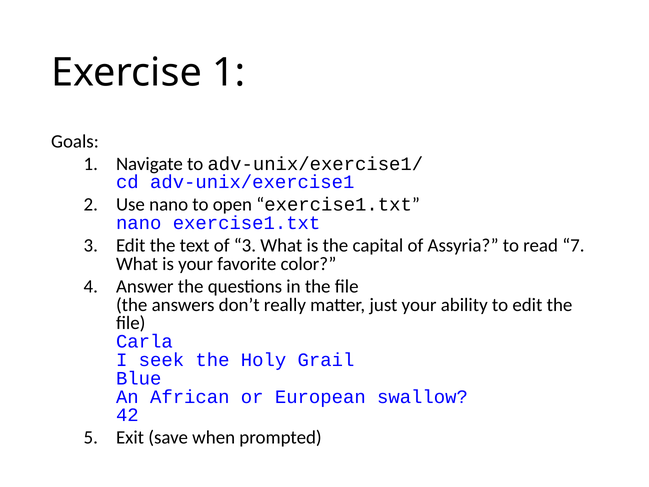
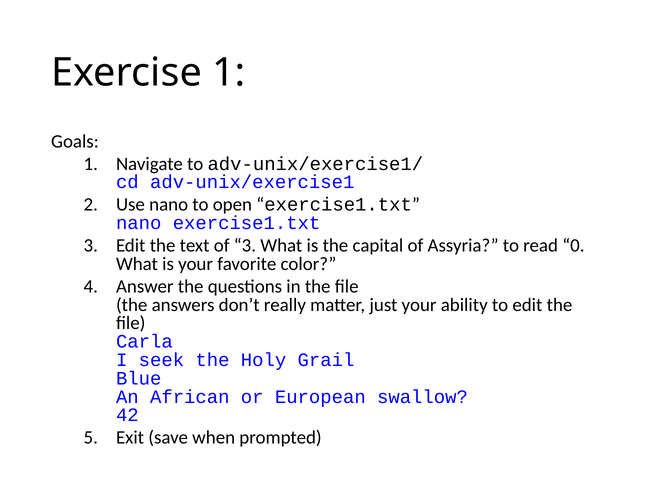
7: 7 -> 0 (573, 245)
